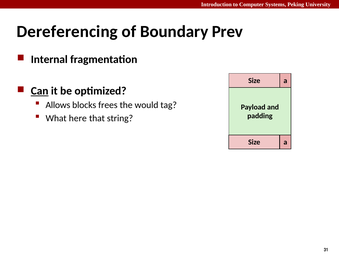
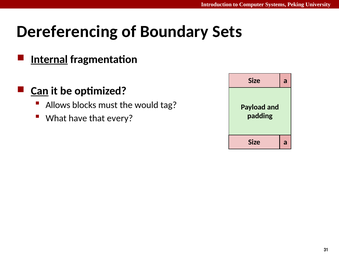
Prev: Prev -> Sets (227, 31)
Internal underline: none -> present (49, 59)
frees: frees -> must (108, 105)
here: here -> have (78, 118)
string: string -> every (120, 118)
